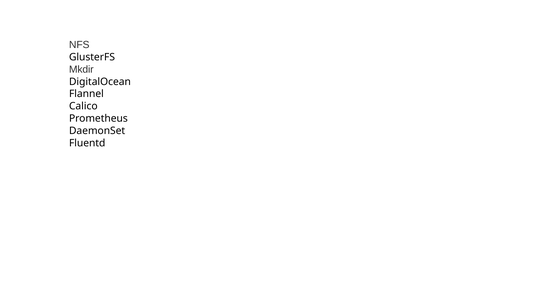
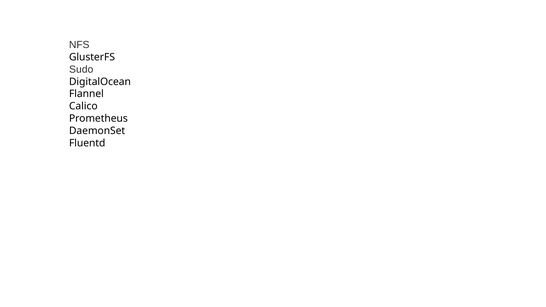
Mkdir: Mkdir -> Sudo (81, 69)
